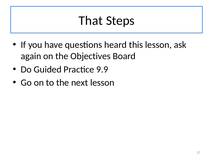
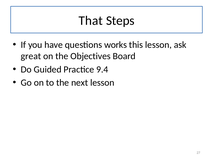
heard: heard -> works (116, 45)
again: again -> great (31, 56)
9.9: 9.9 -> 9.4 (102, 69)
